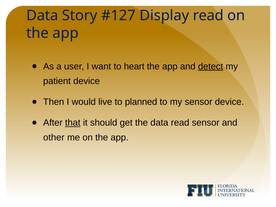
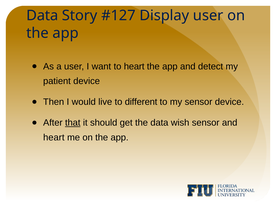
Display read: read -> user (208, 16)
detect underline: present -> none (211, 66)
planned: planned -> different (141, 102)
data read: read -> wish (180, 123)
other: other -> heart (54, 137)
